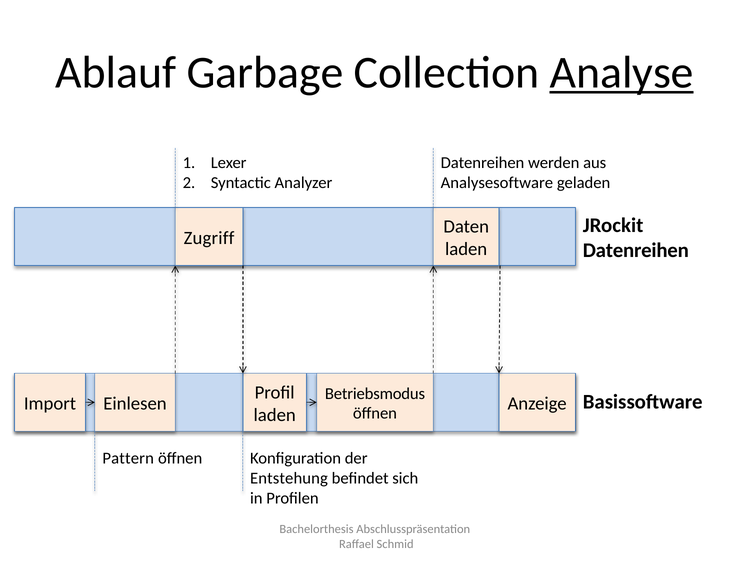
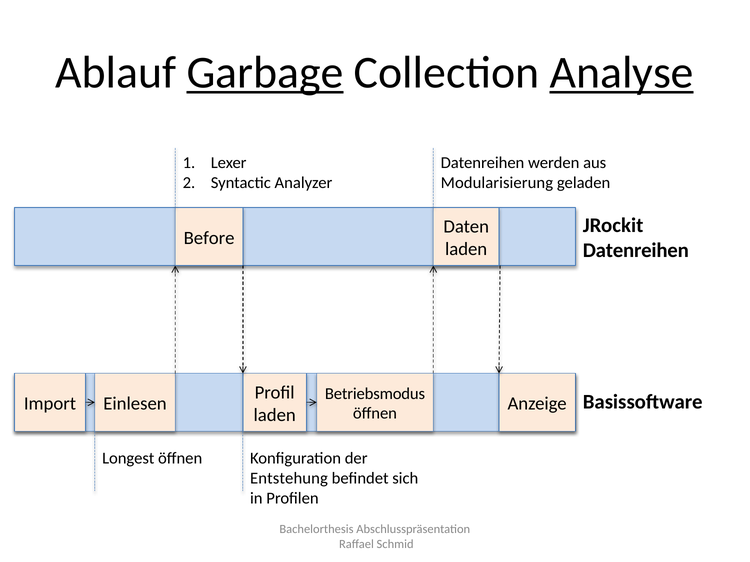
Garbage underline: none -> present (265, 73)
Analysesoftware: Analysesoftware -> Modularisierung (497, 183)
Zugriff: Zugriff -> Before (209, 238)
Pattern: Pattern -> Longest (128, 459)
